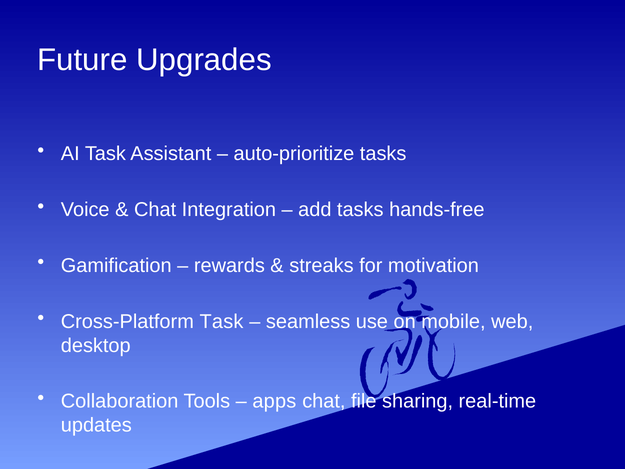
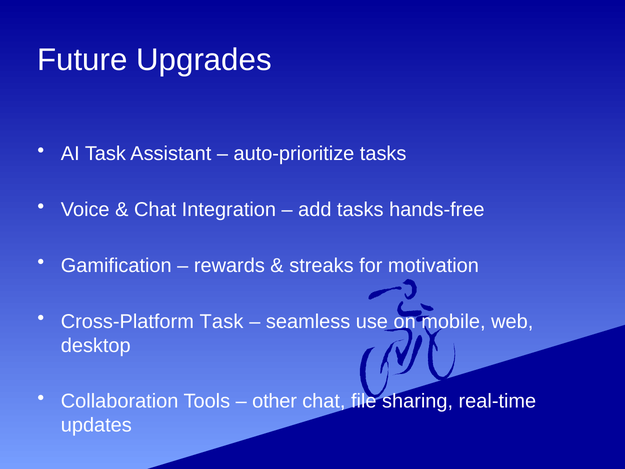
apps: apps -> other (275, 401)
